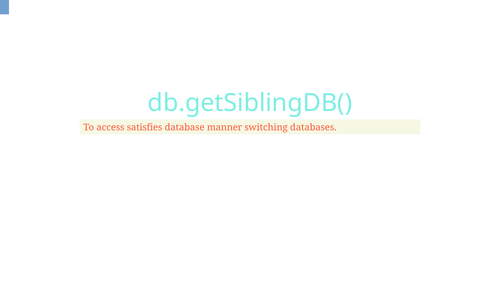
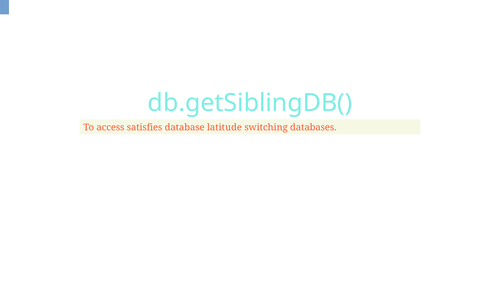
manner: manner -> latitude (224, 128)
